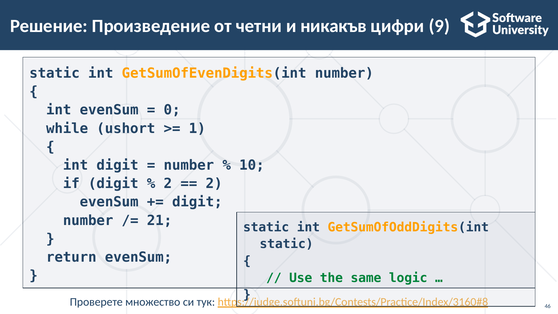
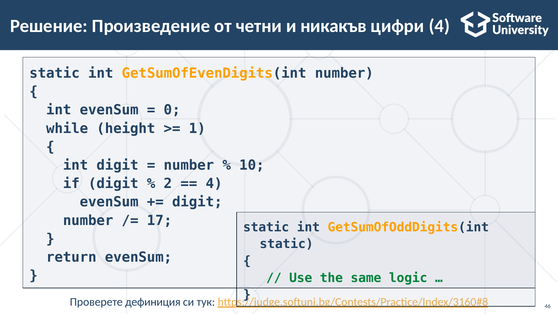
цифри 9: 9 -> 4 (439, 26)
ushort: ushort -> height (126, 128)
2: 2 -> 4 (214, 184)
21: 21 -> 17 (159, 220)
множество: множество -> дефиниция (153, 302)
